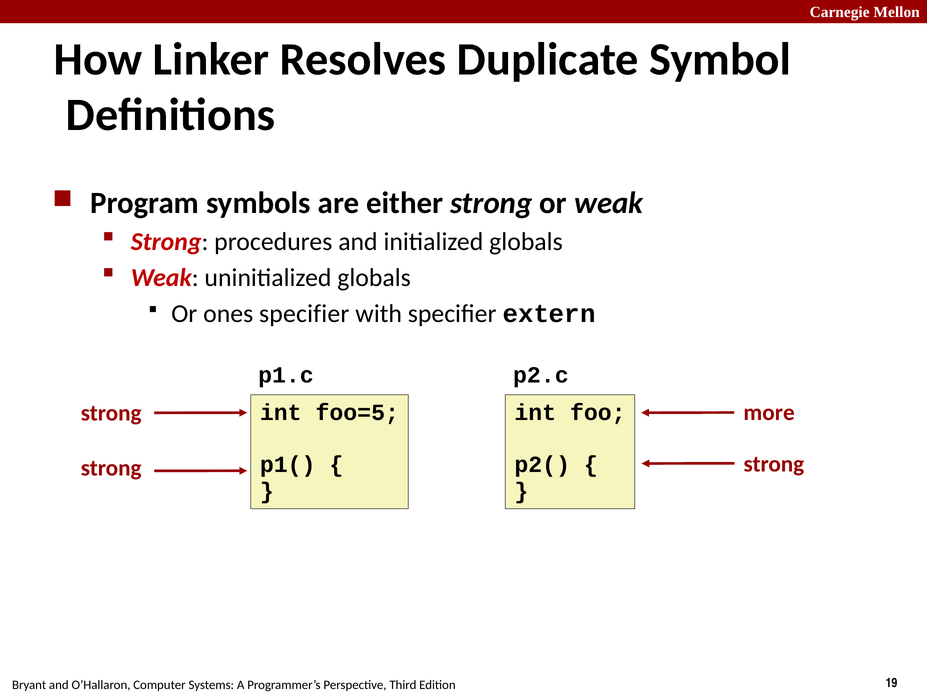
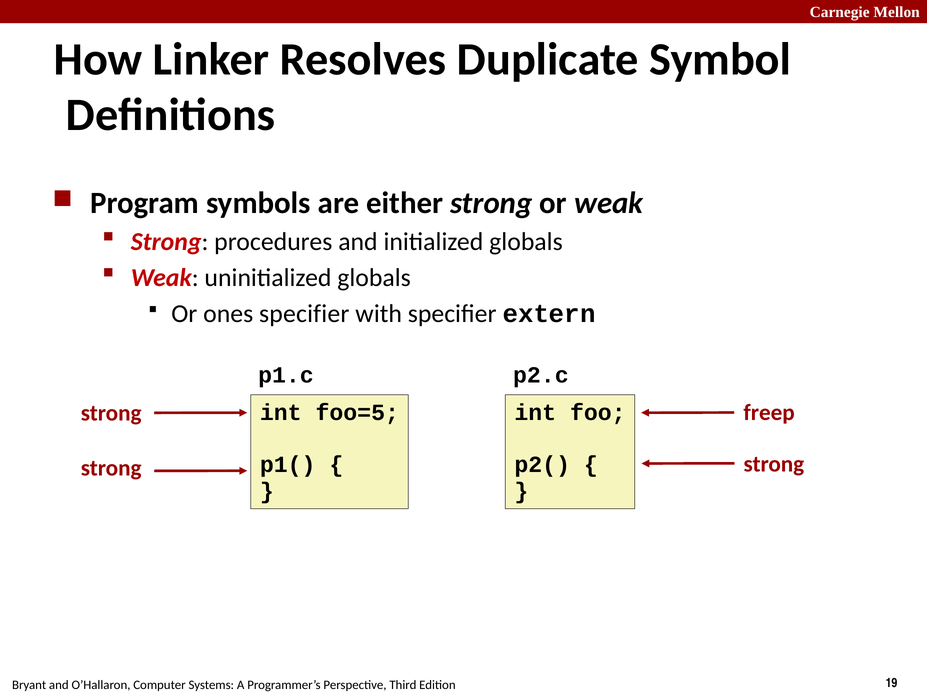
more: more -> freep (769, 413)
